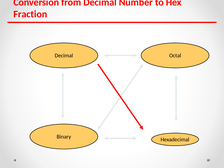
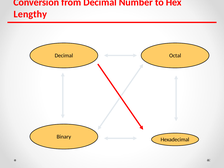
Fraction: Fraction -> Lengthy (30, 14)
